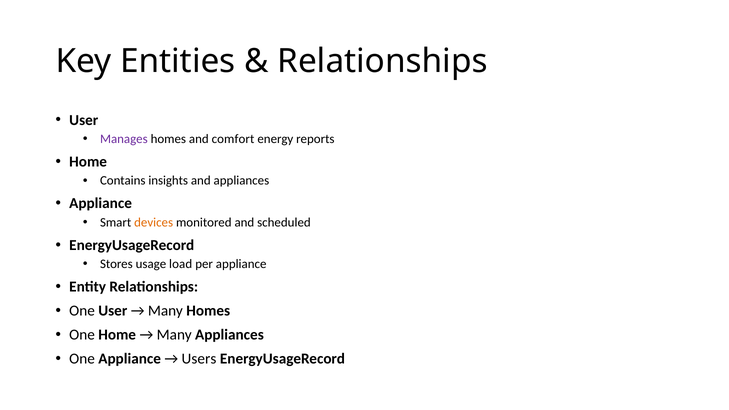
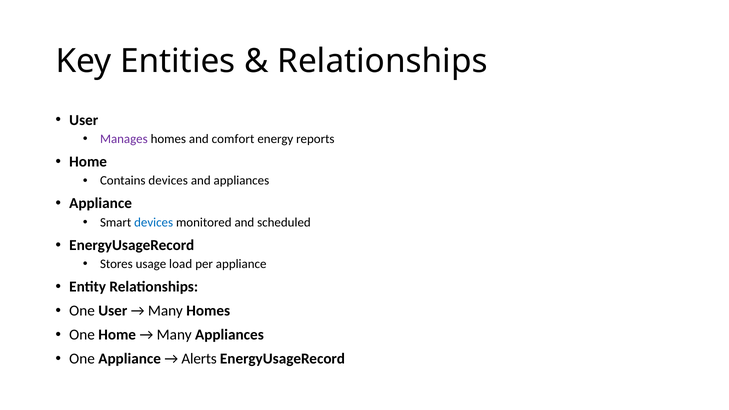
Contains insights: insights -> devices (168, 181)
devices colour: orange -> blue (154, 222)
Users: Users -> Alerts (199, 359)
